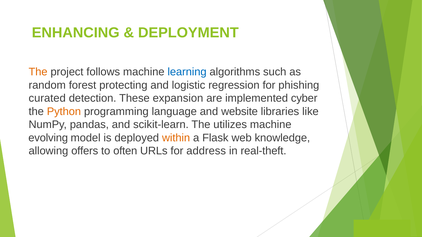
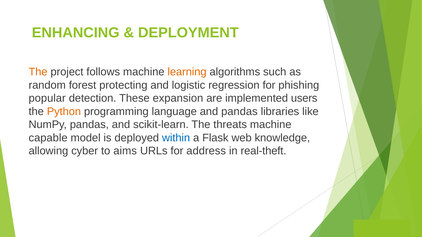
learning colour: blue -> orange (187, 72)
curated: curated -> popular (47, 98)
cyber: cyber -> users (304, 98)
and website: website -> pandas (239, 112)
utilizes: utilizes -> threats (230, 125)
evolving: evolving -> capable (48, 138)
within colour: orange -> blue (176, 138)
offers: offers -> cyber (85, 151)
often: often -> aims (125, 151)
